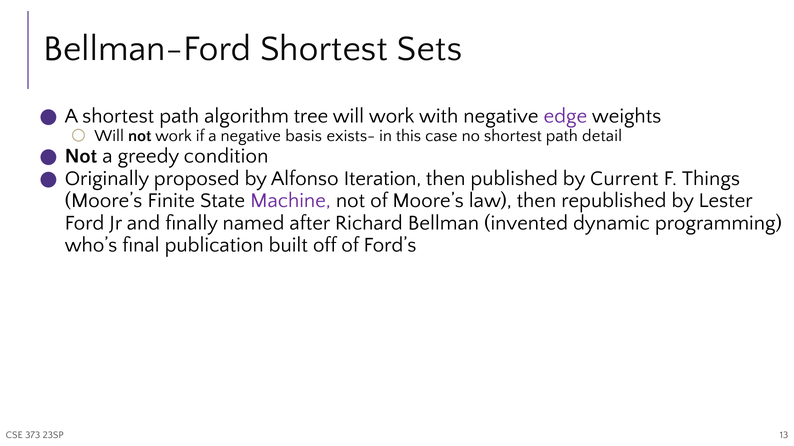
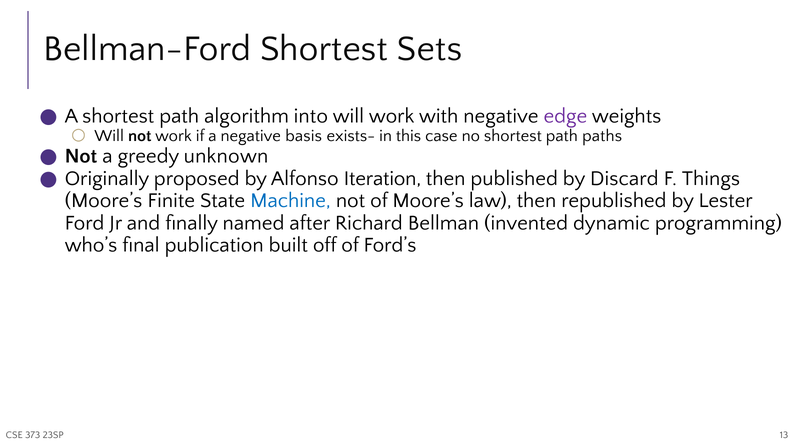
tree: tree -> into (311, 116)
detail: detail -> paths (602, 136)
condition: condition -> unknown (226, 156)
Current: Current -> Discard (624, 179)
Machine colour: purple -> blue (290, 201)
